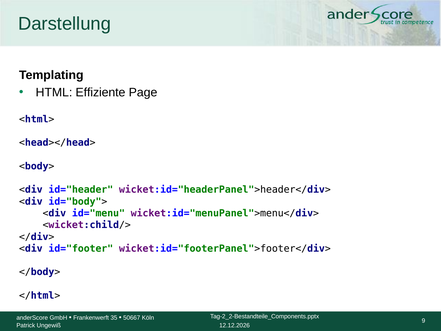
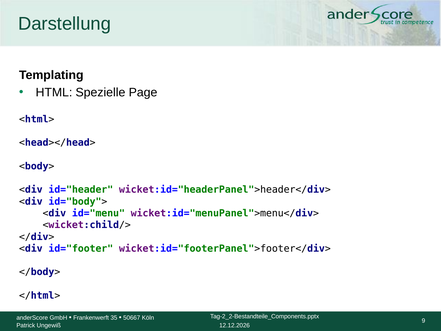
Effiziente: Effiziente -> Spezielle (100, 92)
